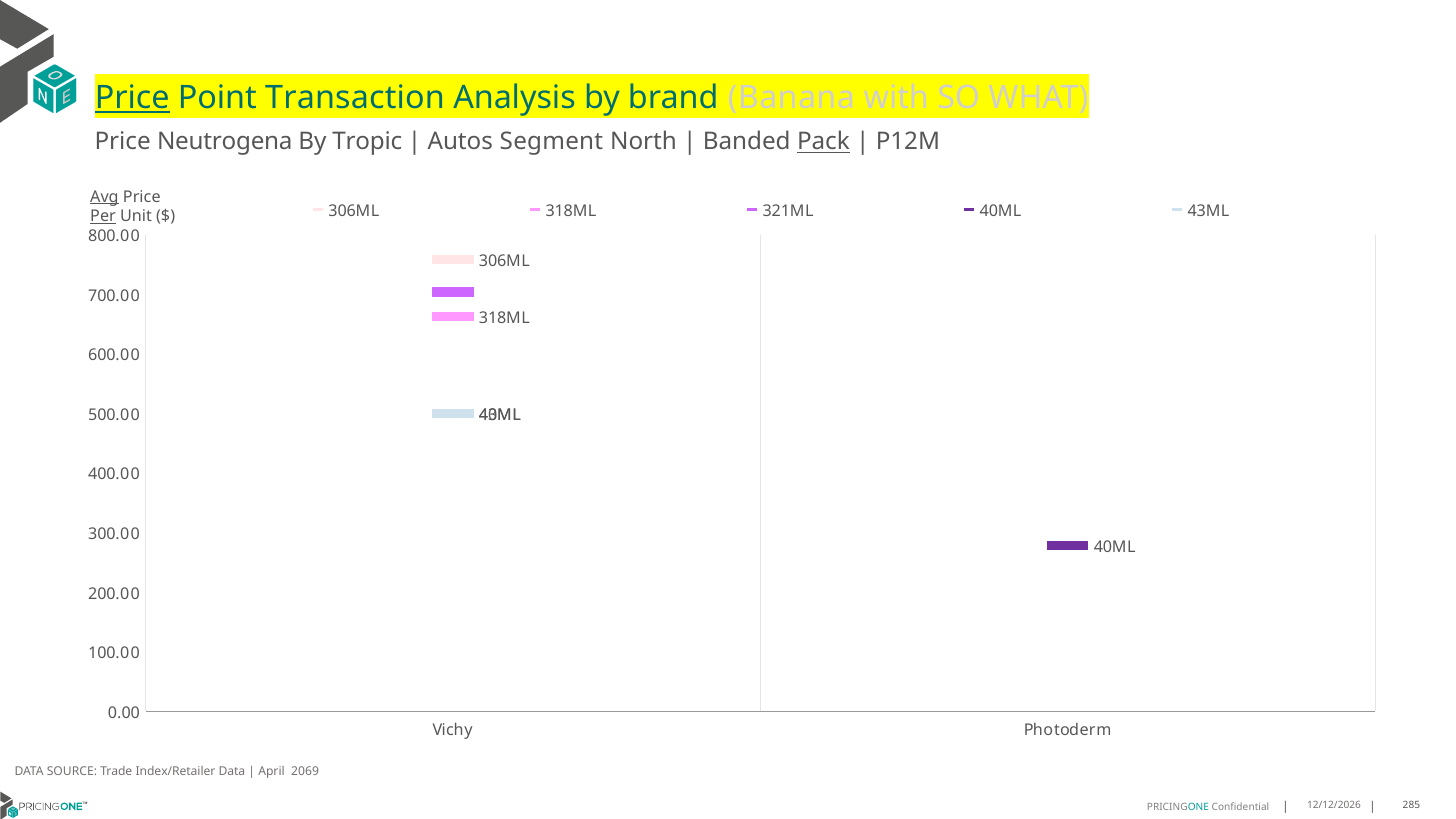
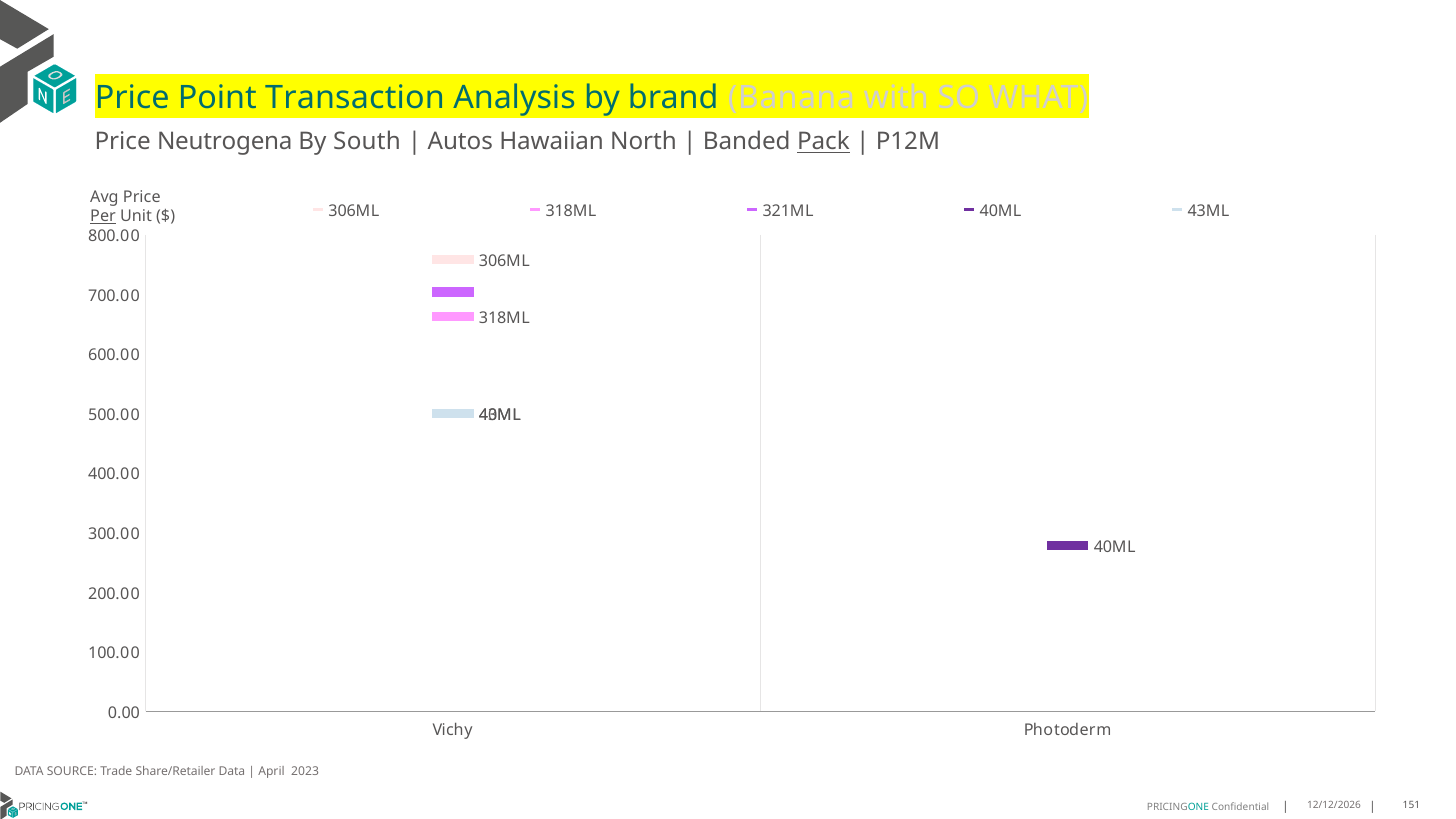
Price underline: present -> none (132, 98)
Tropic: Tropic -> South (367, 142)
Segment: Segment -> Hawaiian (552, 142)
Avg underline: present -> none (104, 197)
Index/Retailer: Index/Retailer -> Share/Retailer (176, 771)
2069: 2069 -> 2023 (305, 771)
285: 285 -> 151 (1411, 805)
